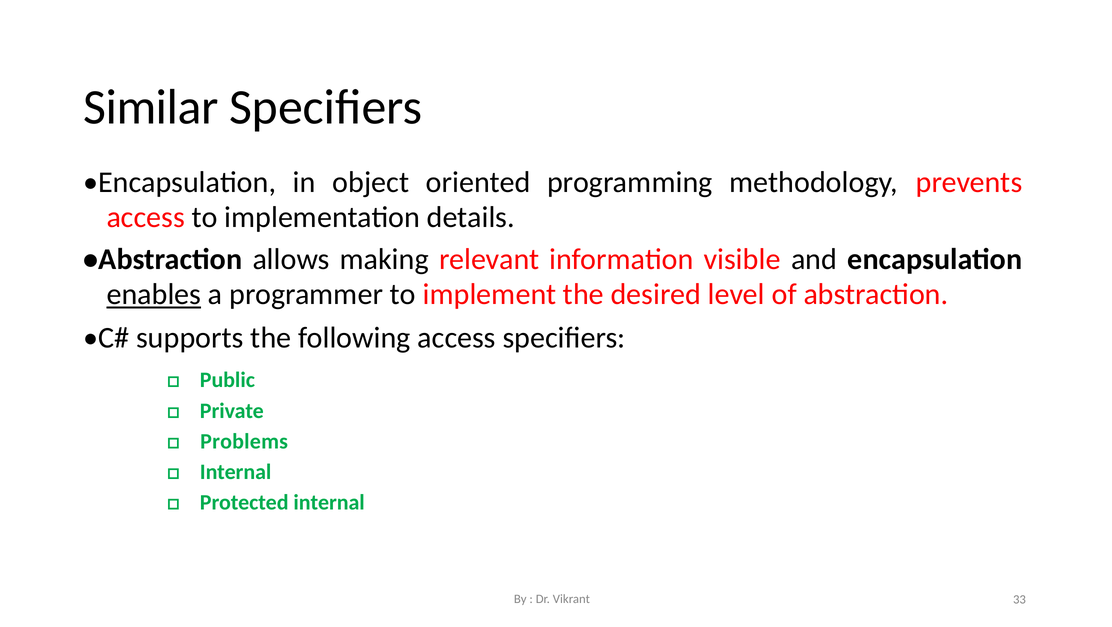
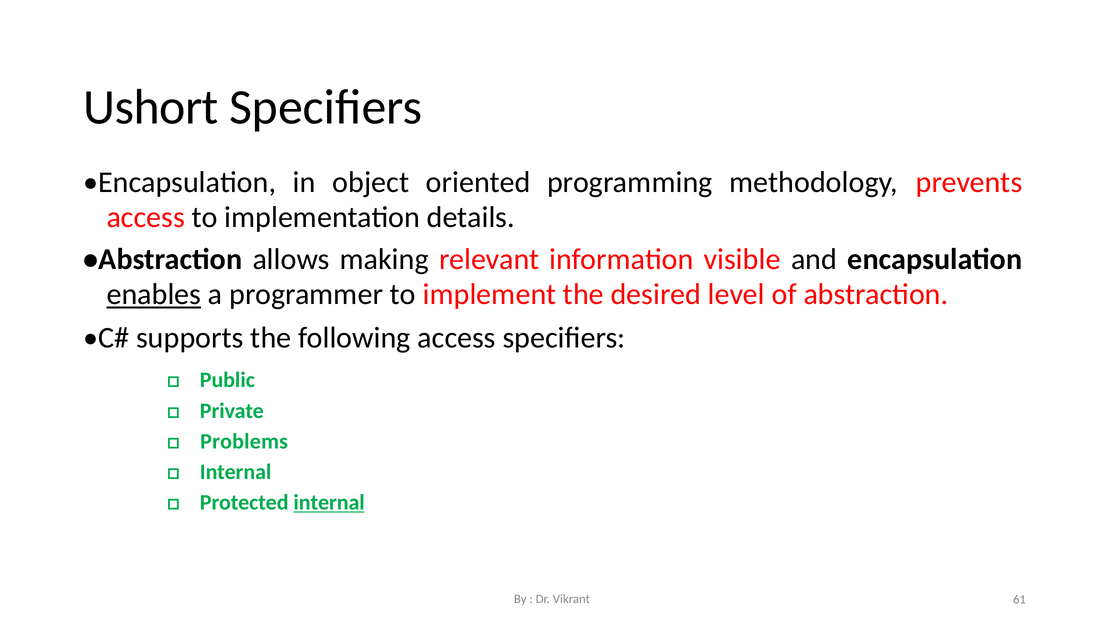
Similar: Similar -> Ushort (151, 107)
internal underline: none -> present (329, 502)
33: 33 -> 61 (1019, 599)
